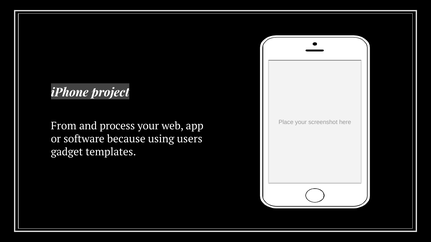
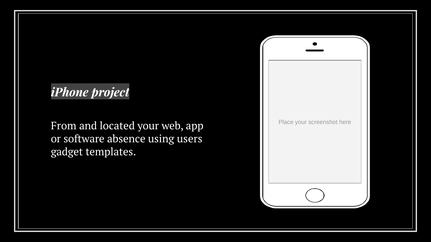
process: process -> located (117, 126)
because: because -> absence (126, 139)
